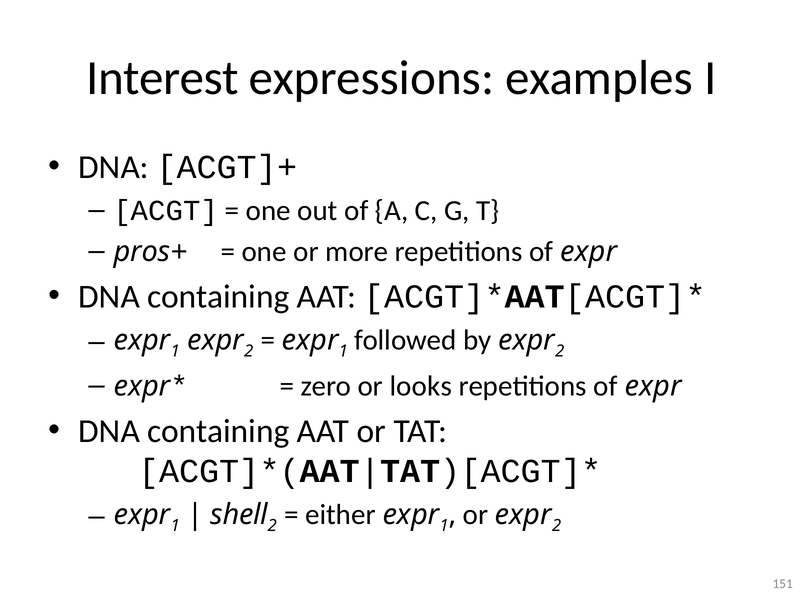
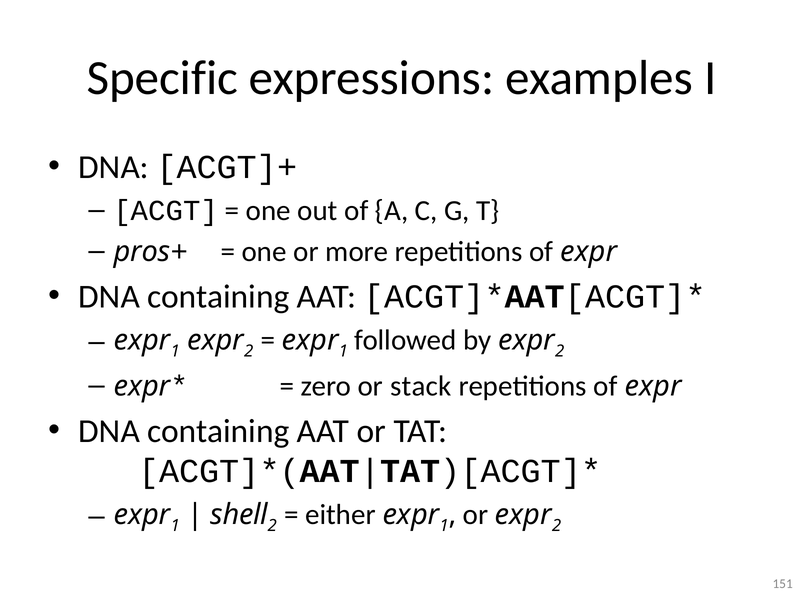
Interest: Interest -> Specific (162, 78)
looks: looks -> stack (421, 386)
